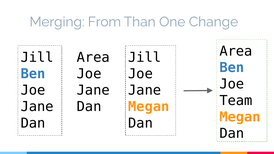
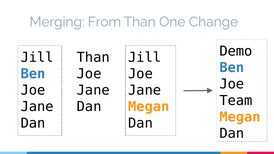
Area: Area -> Demo (236, 51)
Area: Area -> Than (93, 57)
